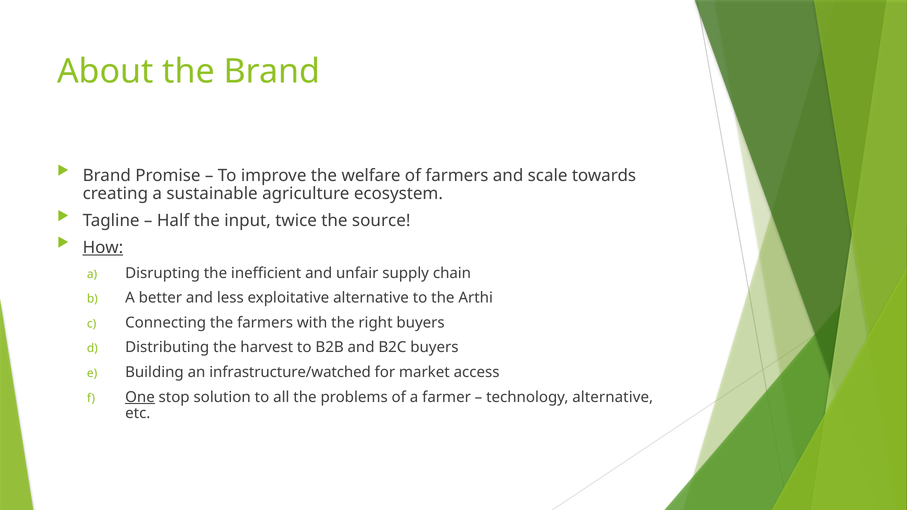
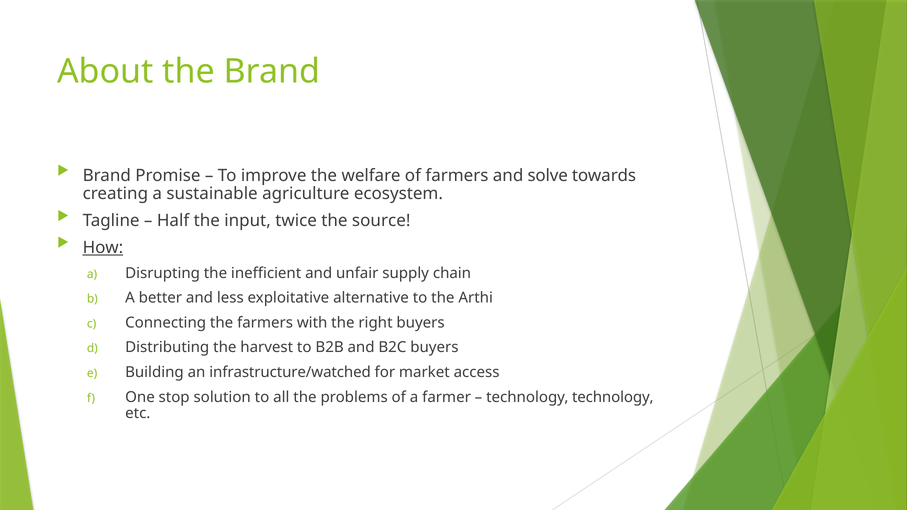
scale: scale -> solve (548, 176)
One underline: present -> none (140, 397)
technology alternative: alternative -> technology (613, 397)
